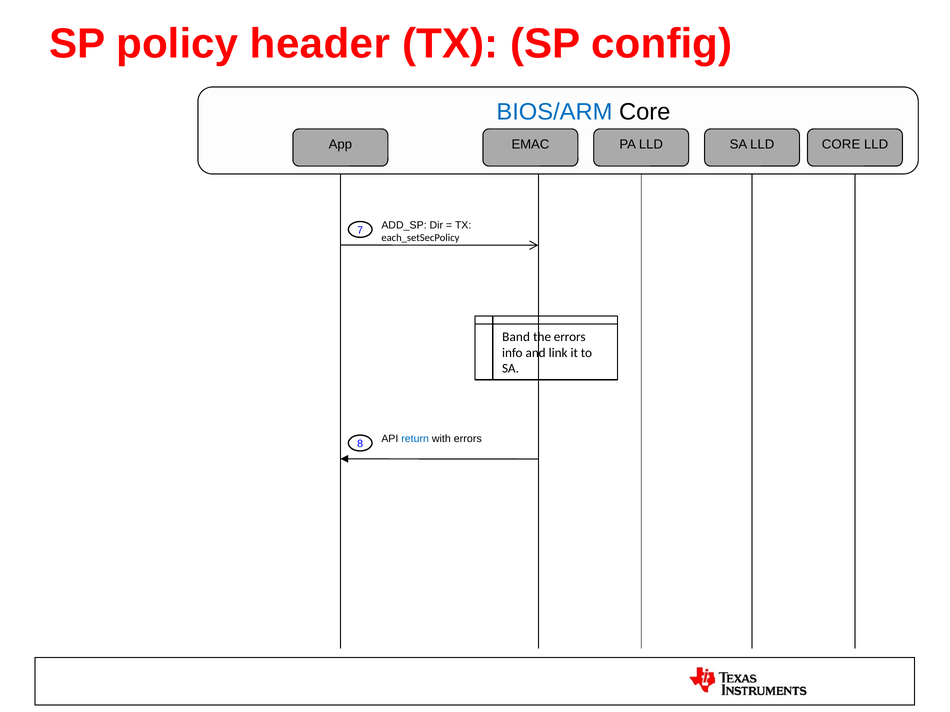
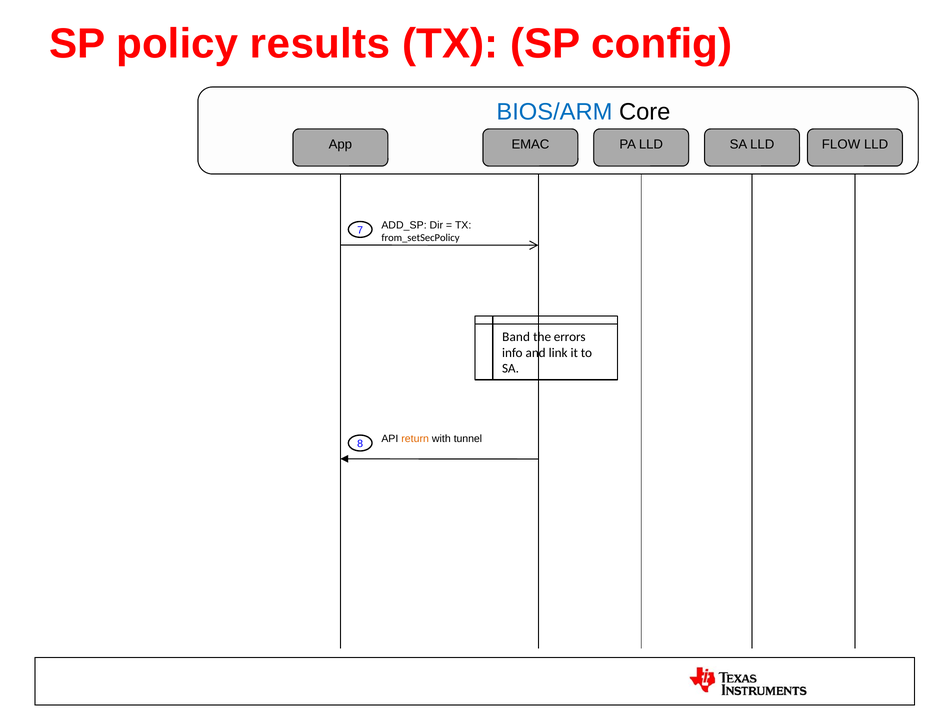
header: header -> results (320, 44)
LLD CORE: CORE -> FLOW (841, 144)
each_setSecPolicy: each_setSecPolicy -> from_setSecPolicy (420, 238)
return colour: blue -> orange (415, 439)
with errors: errors -> tunnel (468, 439)
